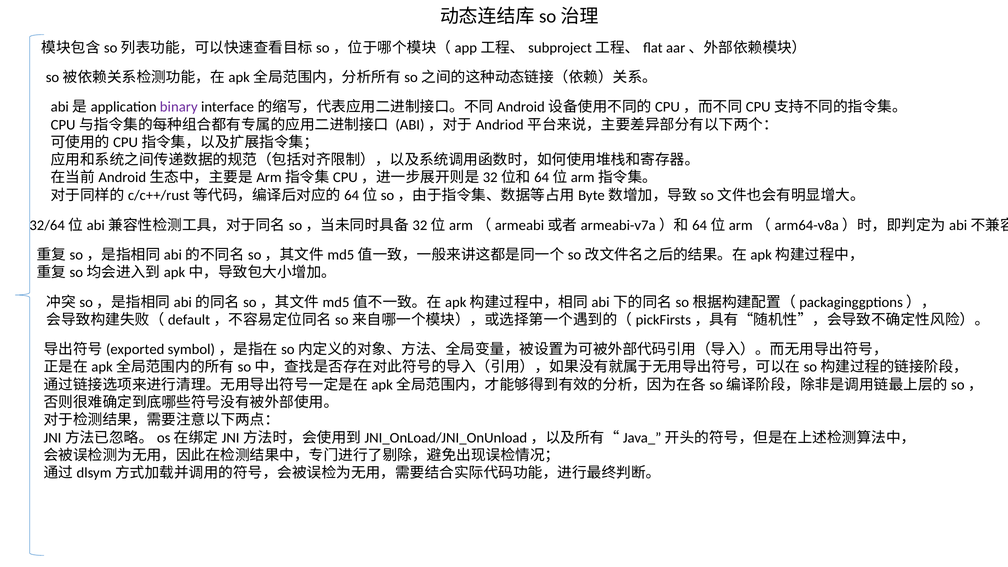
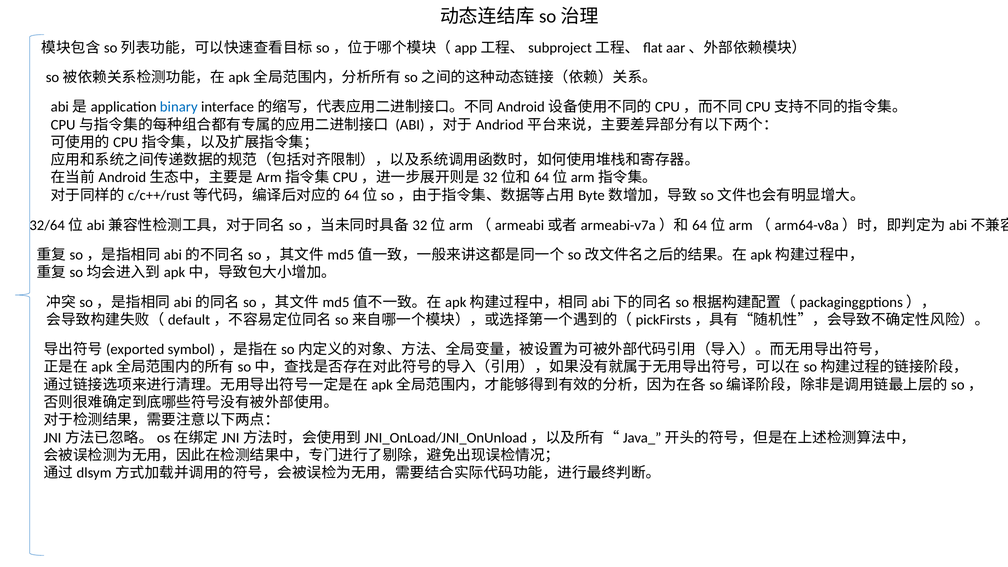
binary colour: purple -> blue (179, 107)
